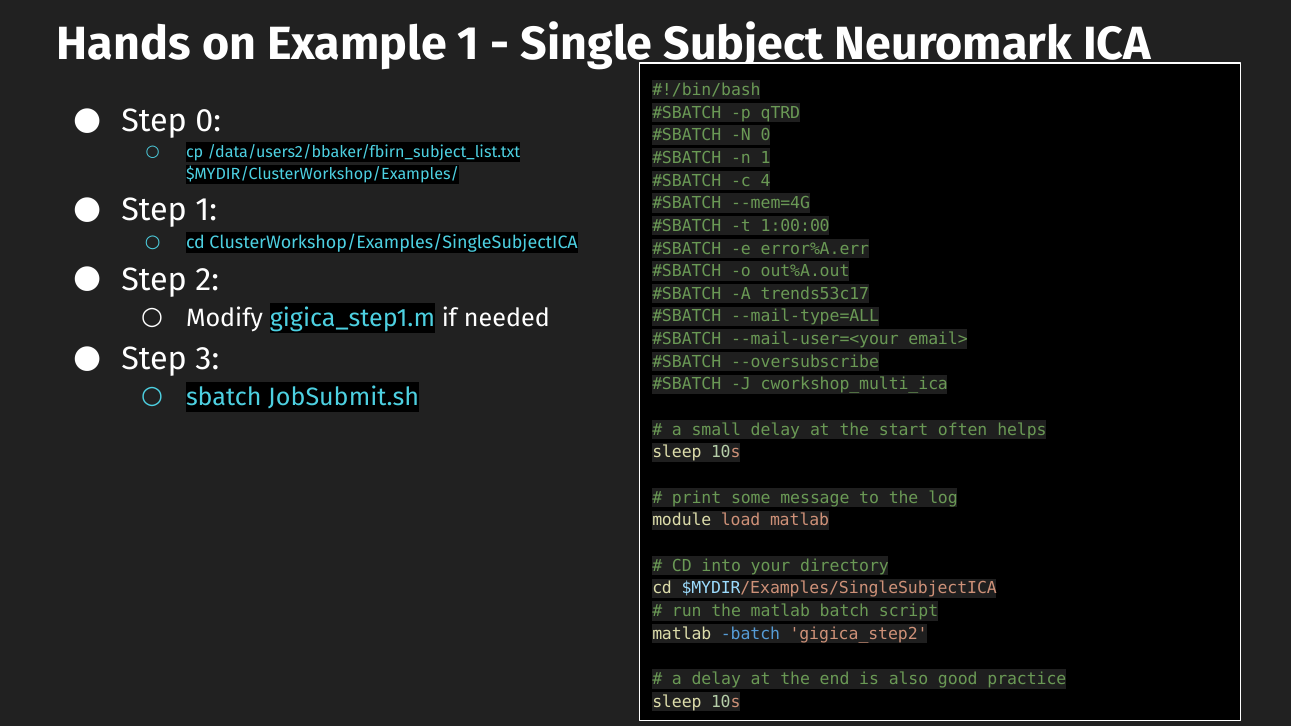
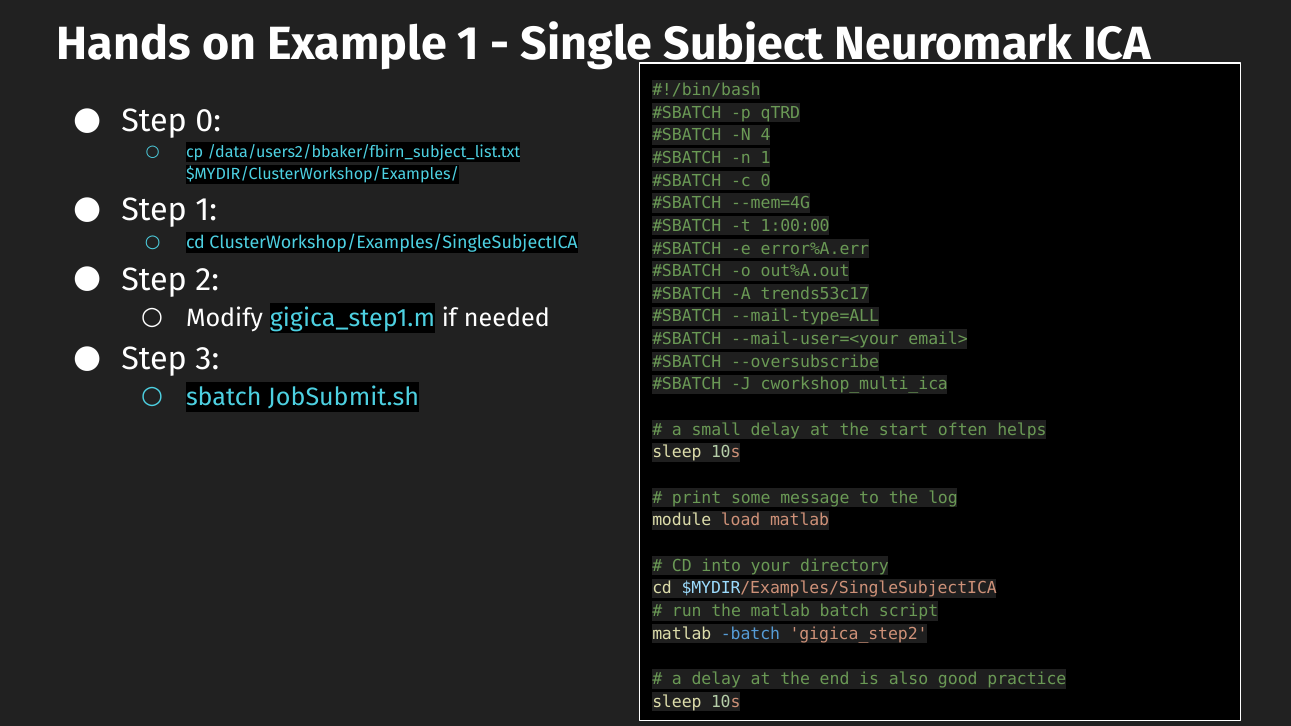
N 0: 0 -> 4 (766, 135)
c 4: 4 -> 0 (766, 181)
